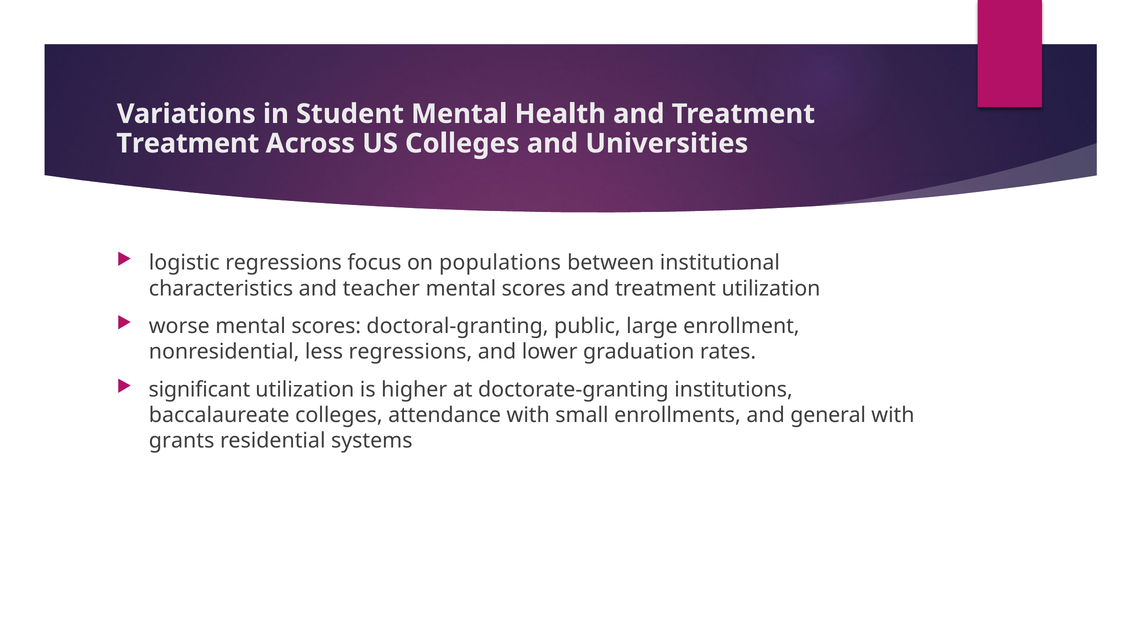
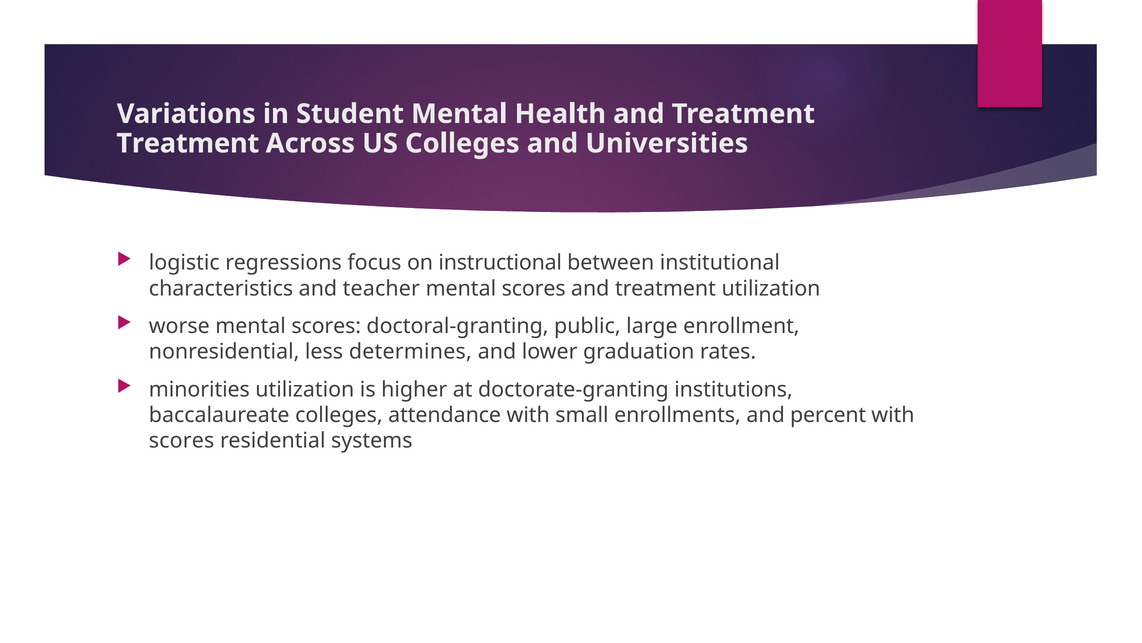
populations: populations -> instructional (500, 262)
less regressions: regressions -> determines (410, 351)
significant: significant -> minorities (199, 389)
general: general -> percent (828, 415)
grants: grants -> scores (182, 440)
